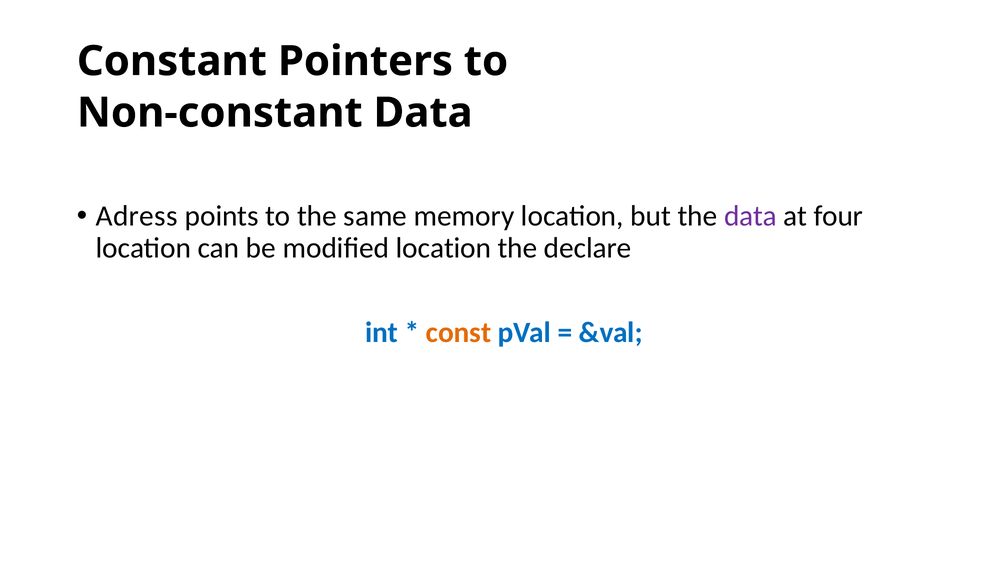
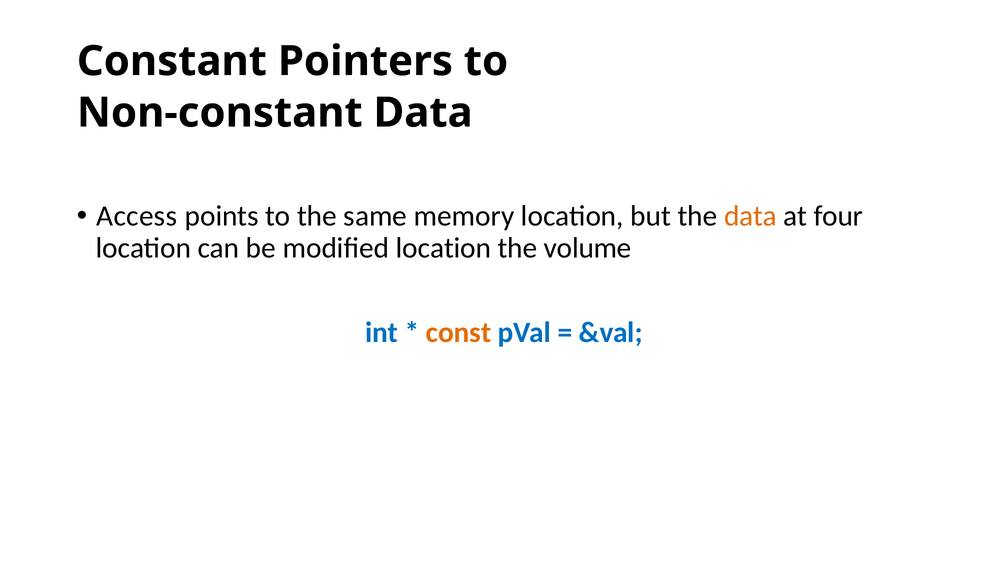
Adress: Adress -> Access (137, 216)
data colour: purple -> orange (751, 216)
declare: declare -> volume (588, 248)
